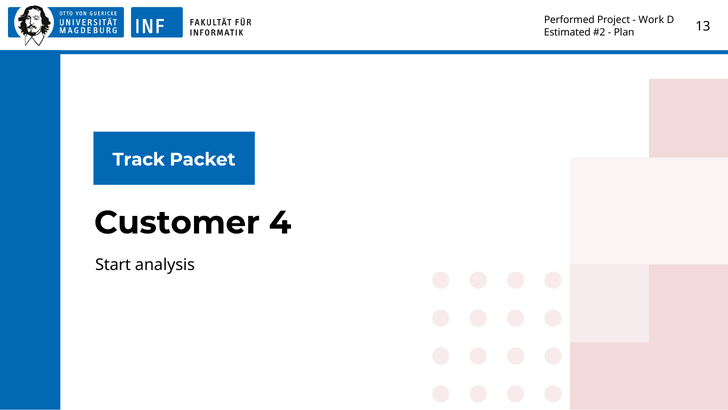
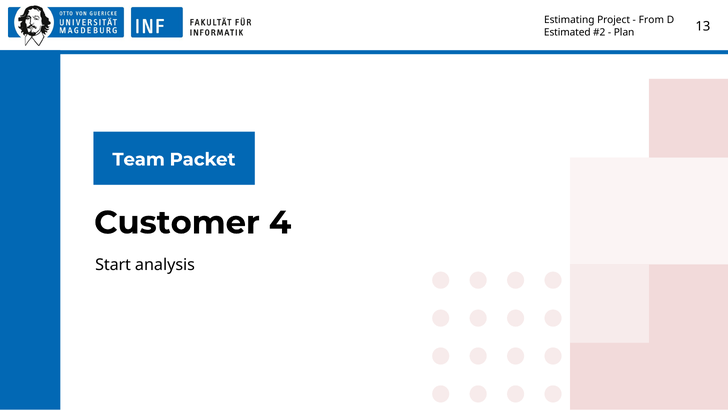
Performed: Performed -> Estimating (569, 20)
Work: Work -> From (651, 20)
Track: Track -> Team (139, 159)
